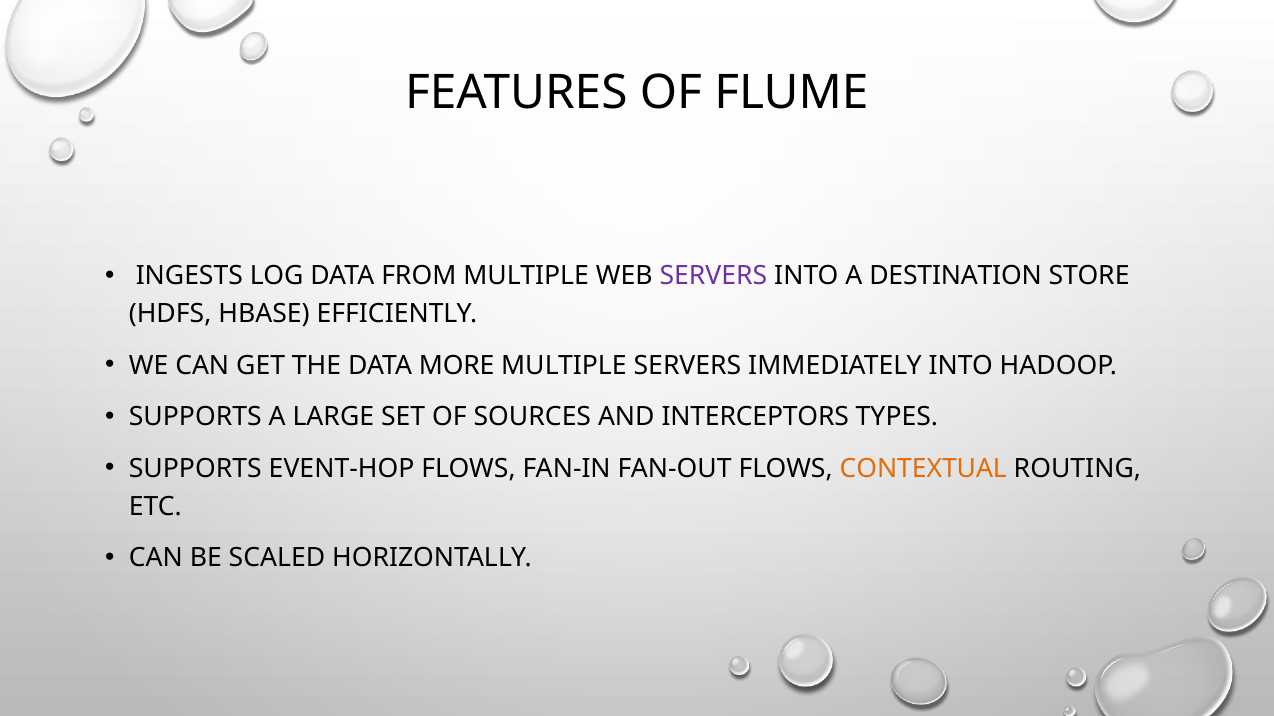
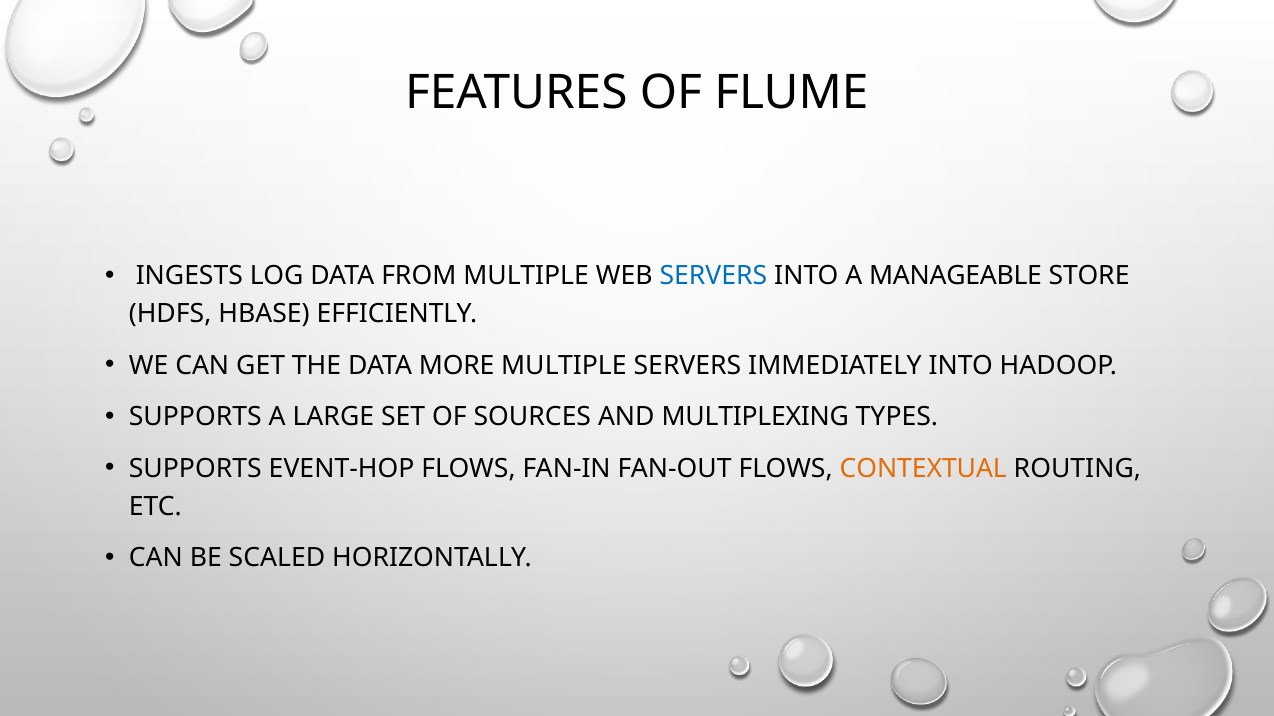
SERVERS colour: purple -> blue (713, 276)
DESTINATION: DESTINATION -> MANAGEABLE (956, 276)
INTERCEPTORS: INTERCEPTORS -> MULTIPLEXING (755, 417)
